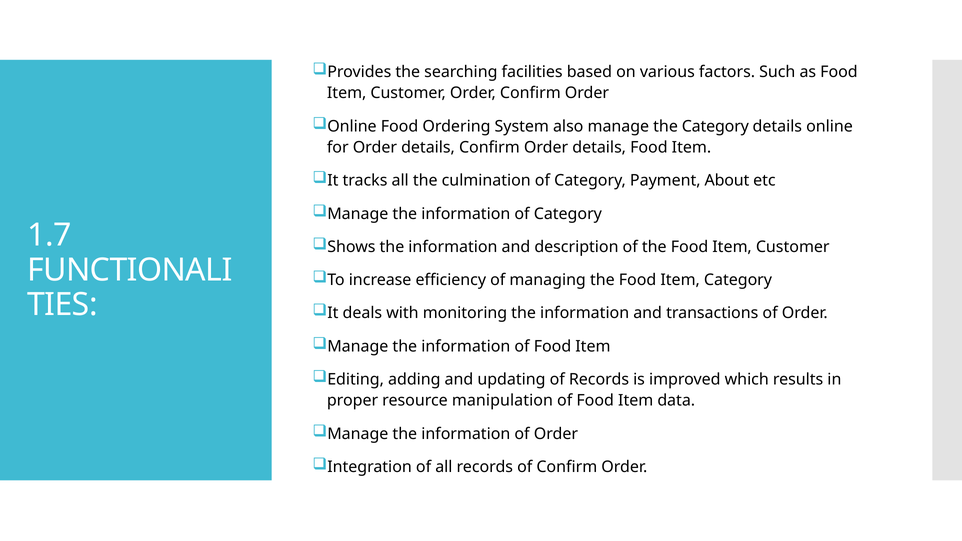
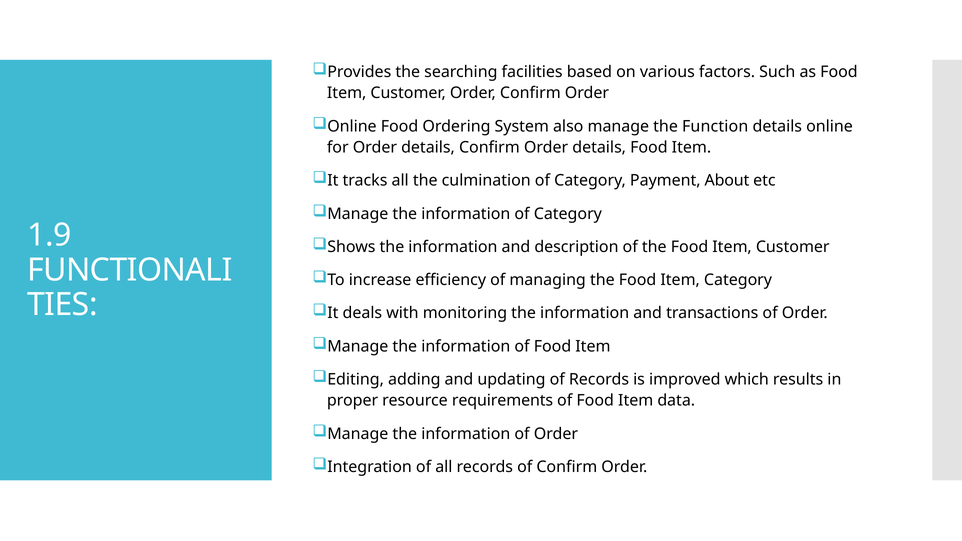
the Category: Category -> Function (715, 126)
1.7: 1.7 -> 1.9 (49, 235)
manipulation: manipulation -> requirements (503, 401)
